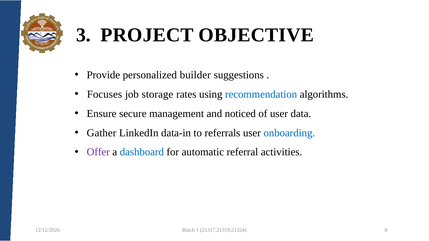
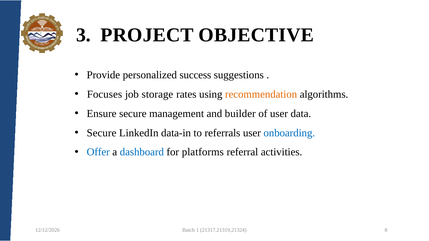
builder: builder -> success (195, 75)
recommendation colour: blue -> orange (261, 94)
noticed: noticed -> builder (240, 114)
Gather: Gather -> Secure (102, 133)
Offer colour: purple -> blue (98, 152)
automatic: automatic -> platforms (203, 152)
